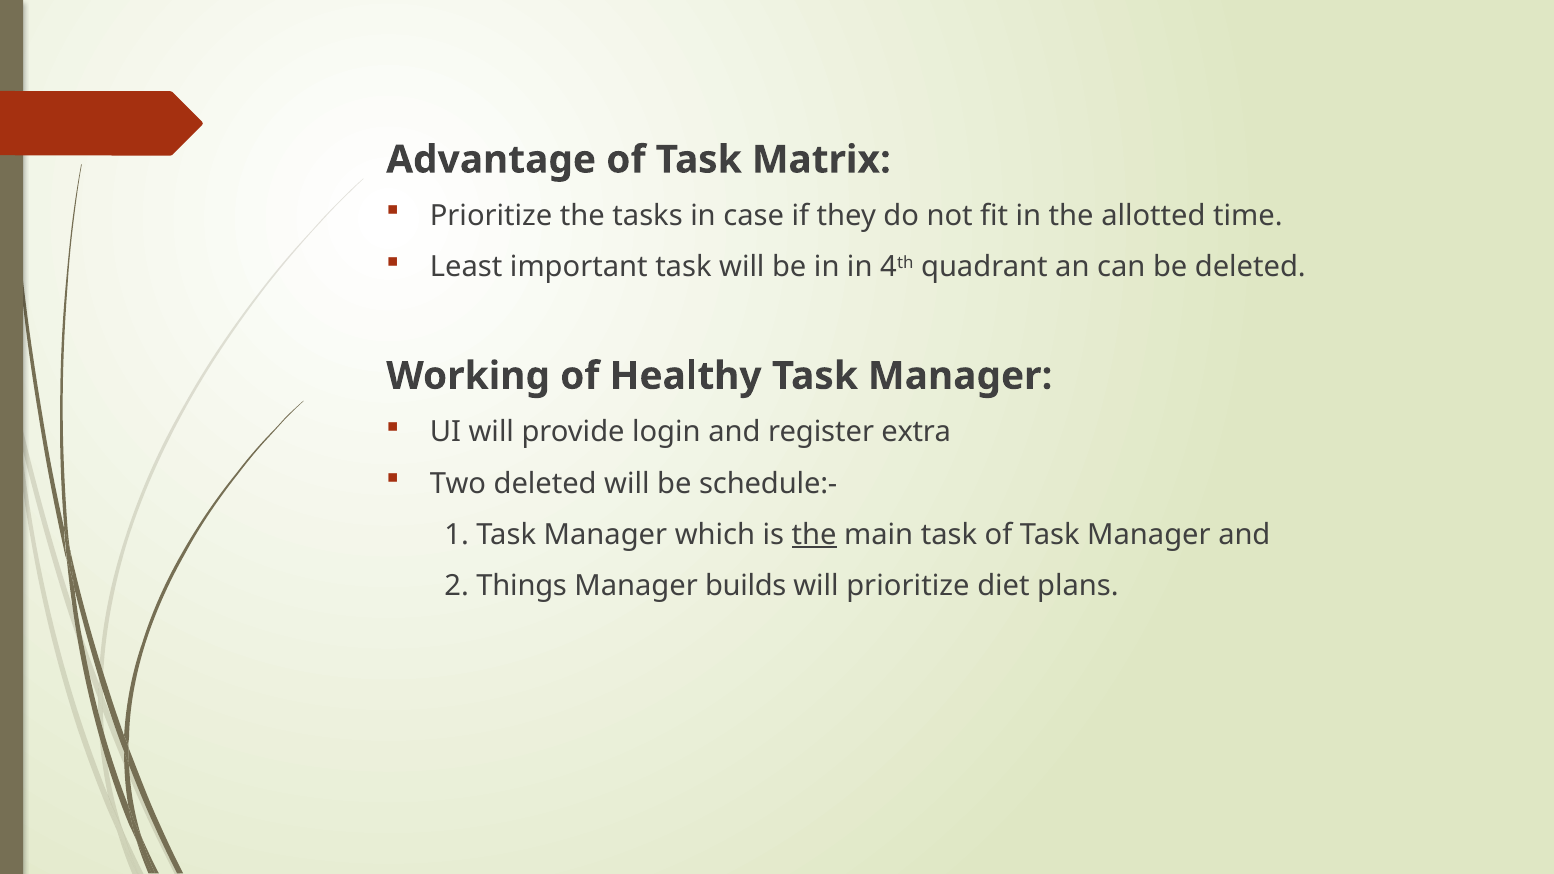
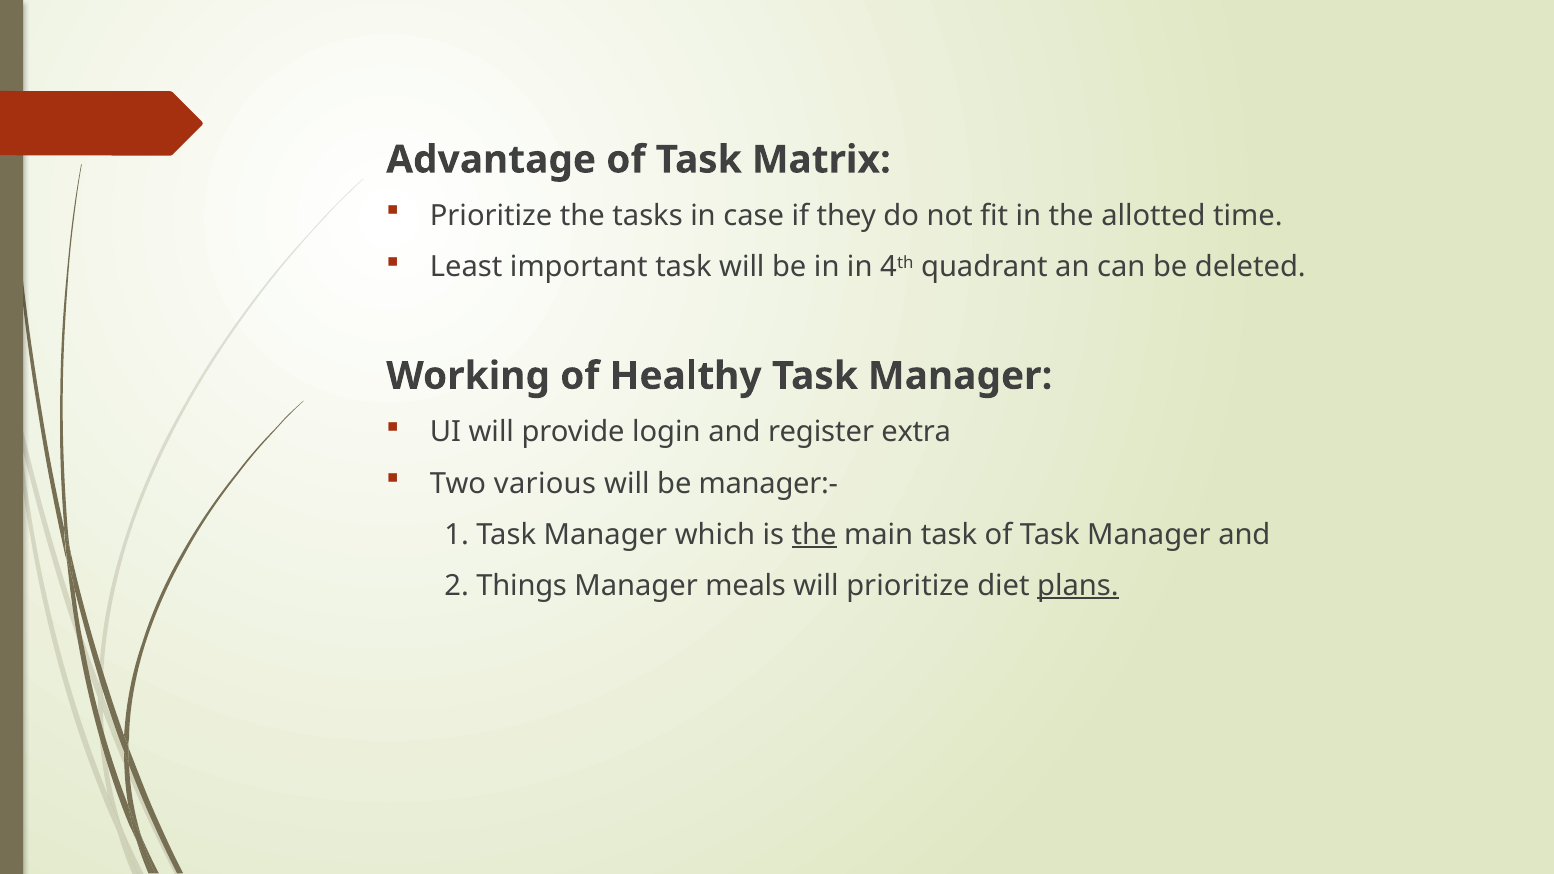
Two deleted: deleted -> various (545, 484)
schedule:-: schedule:- -> manager:- (768, 484)
builds: builds -> meals (746, 586)
plans underline: none -> present (1078, 586)
